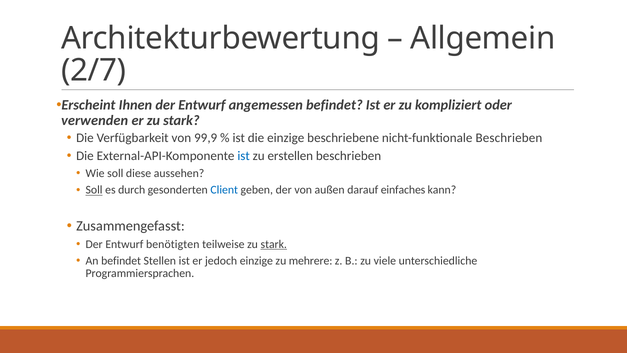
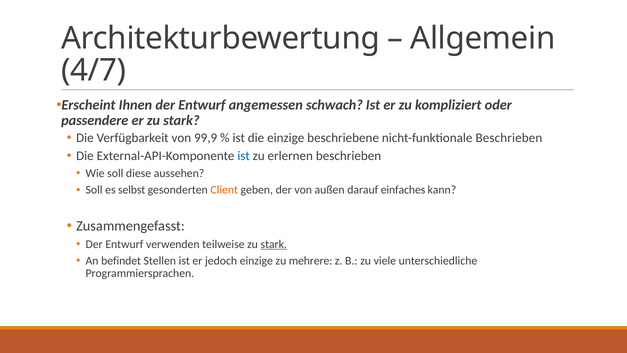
2/7: 2/7 -> 4/7 (94, 70)
angemessen befindet: befindet -> schwach (334, 105)
verwenden: verwenden -> passendere (95, 120)
erstellen: erstellen -> erlernen (290, 156)
Soll underline: present -> none (94, 190)
durch: durch -> selbst (132, 190)
Client colour: blue -> orange (224, 190)
benötigten: benötigten -> verwenden (173, 244)
